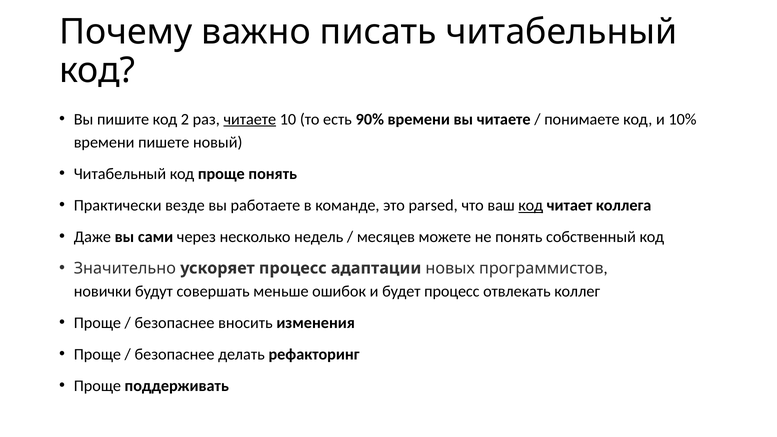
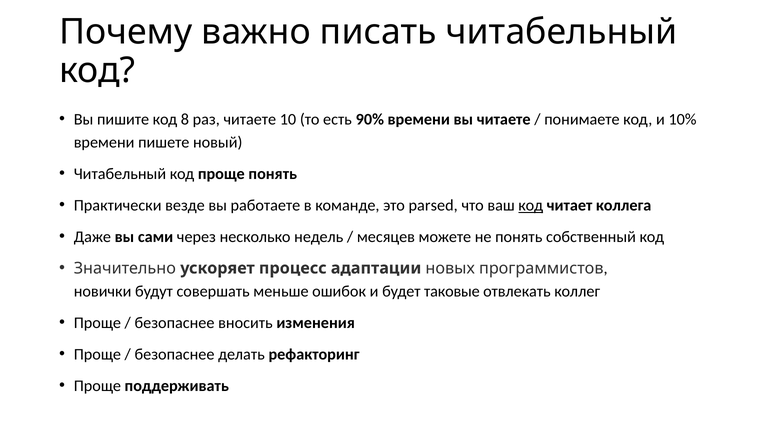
2: 2 -> 8 (185, 119)
читаете underline: present -> none (250, 119)
будет процесс: процесс -> таковые (452, 292)
